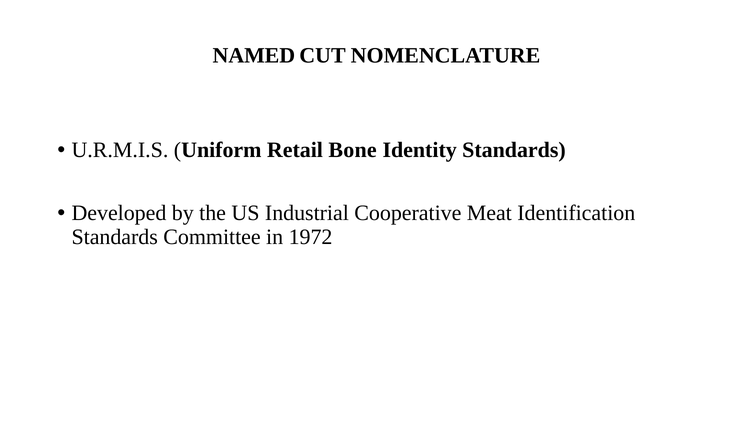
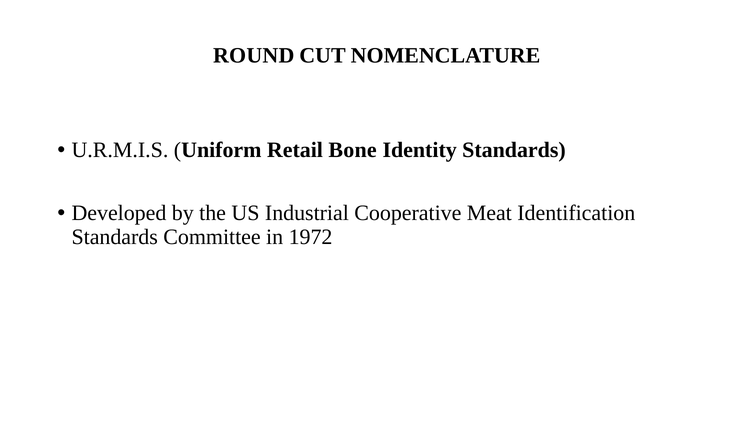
NAMED: NAMED -> ROUND (254, 56)
